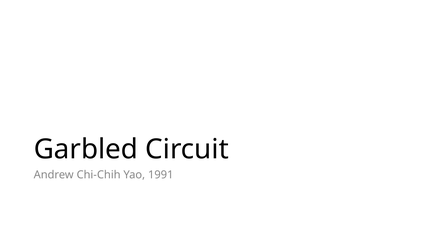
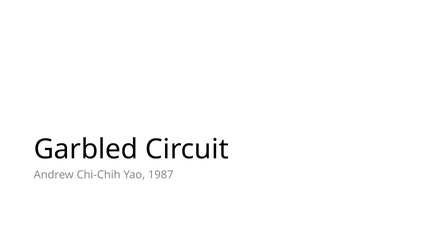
1991: 1991 -> 1987 (161, 175)
